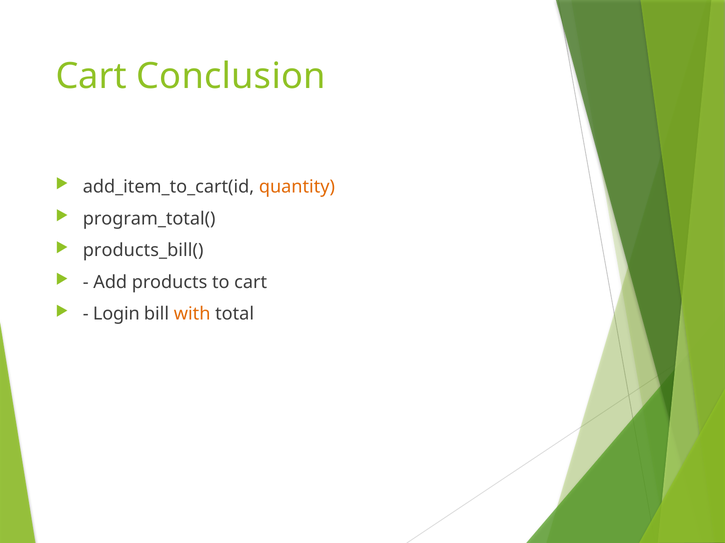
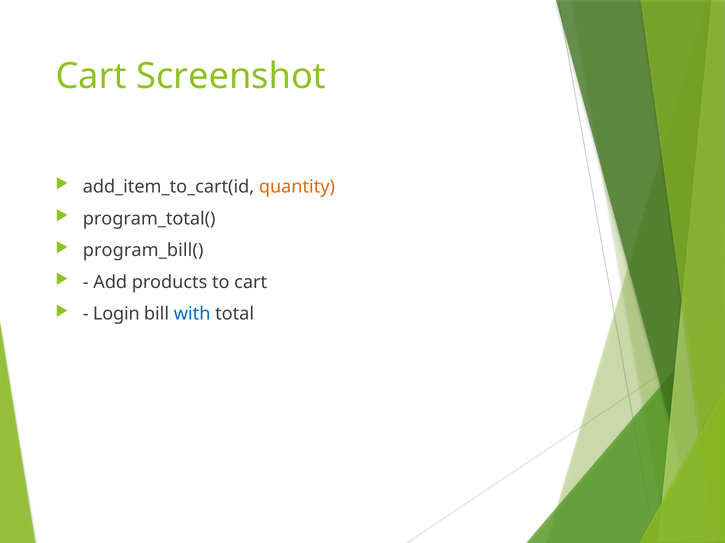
Conclusion: Conclusion -> Screenshot (231, 76)
products_bill(: products_bill( -> program_bill( (143, 251)
with colour: orange -> blue (192, 314)
